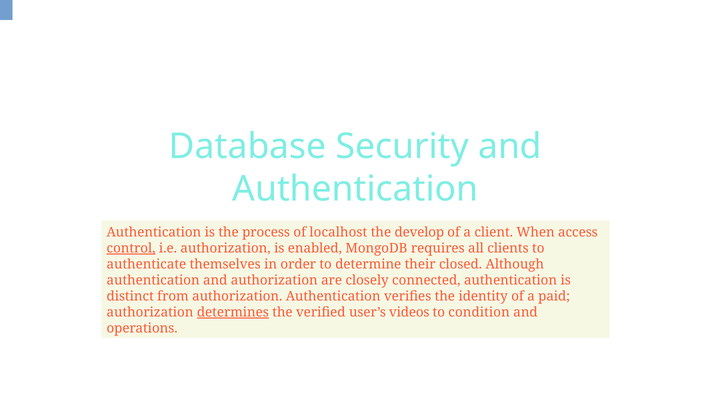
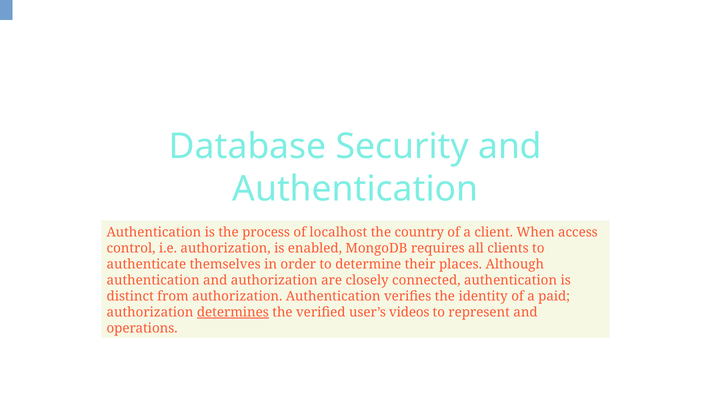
develop: develop -> country (419, 232)
control underline: present -> none (131, 248)
closed: closed -> places (461, 264)
condition: condition -> represent (479, 312)
